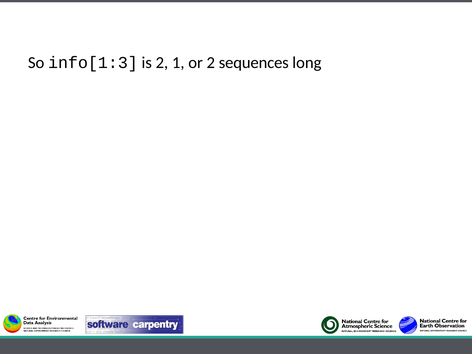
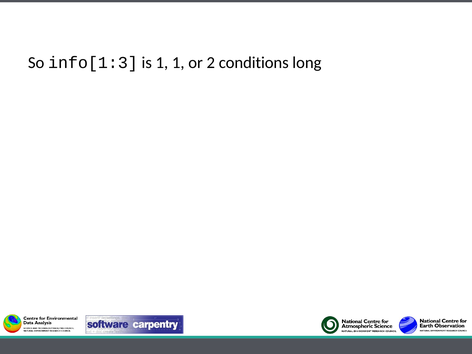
is 2: 2 -> 1 (162, 63)
sequences: sequences -> conditions (254, 63)
